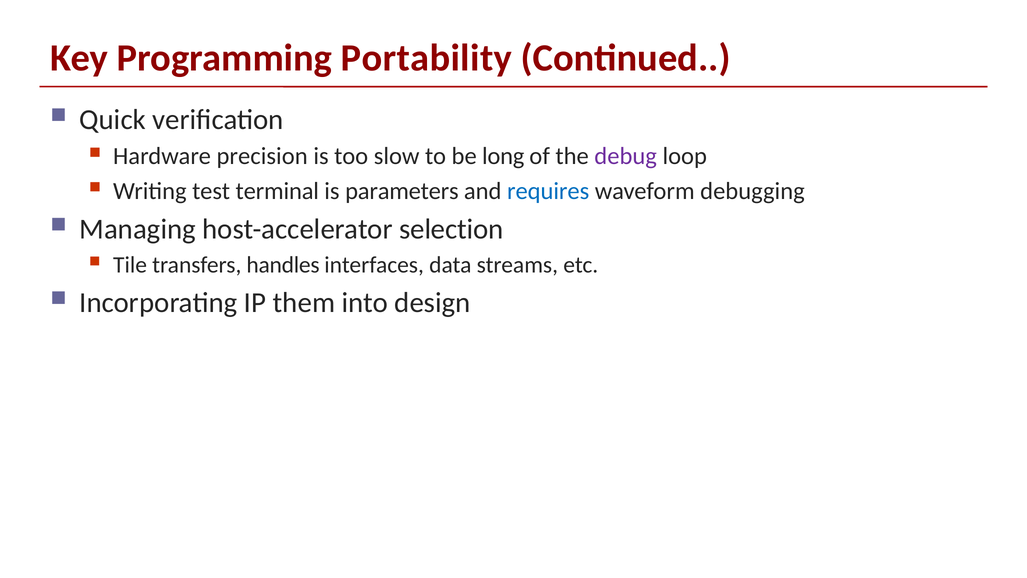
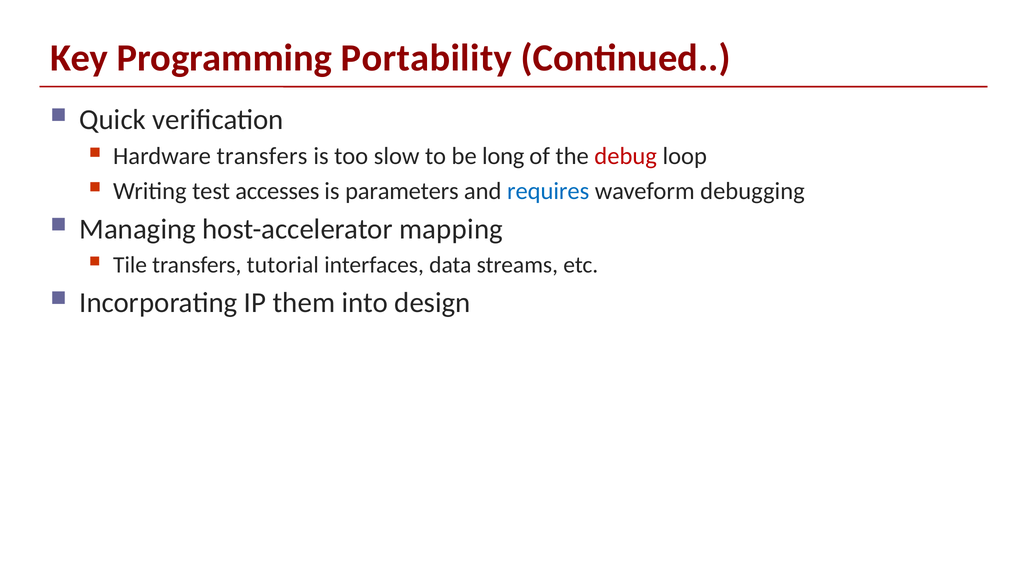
Hardware precision: precision -> transfers (262, 156)
debug colour: purple -> red (626, 156)
terminal: terminal -> accesses (277, 191)
selection: selection -> mapping (451, 229)
handles: handles -> tutorial (283, 265)
